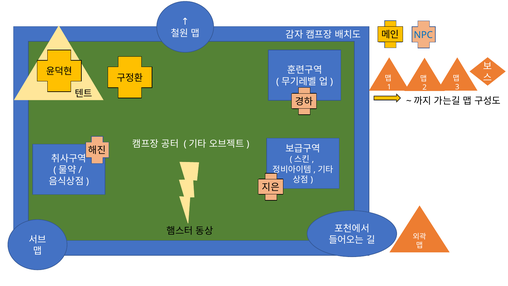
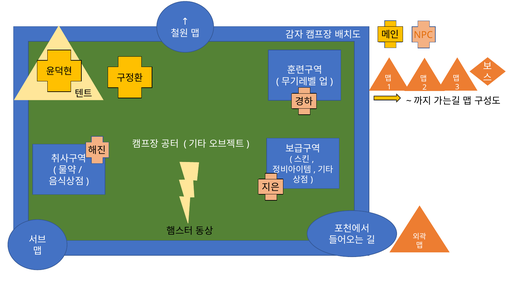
NPC colour: blue -> orange (423, 35)
